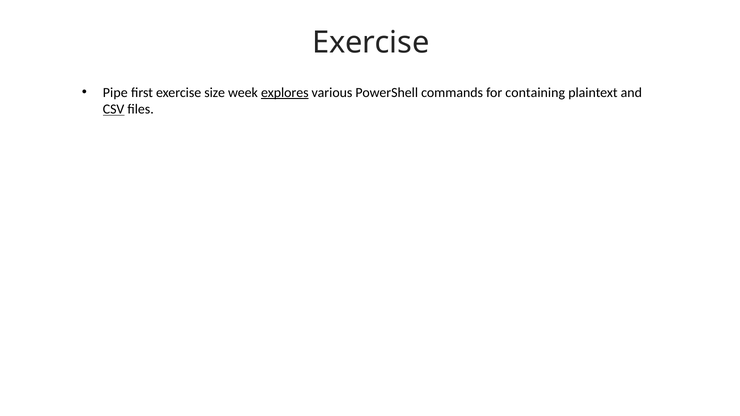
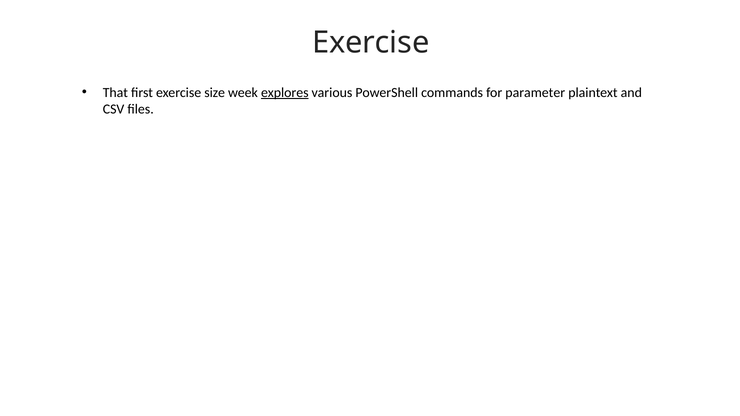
Pipe: Pipe -> That (115, 93)
containing: containing -> parameter (535, 93)
CSV underline: present -> none (114, 109)
